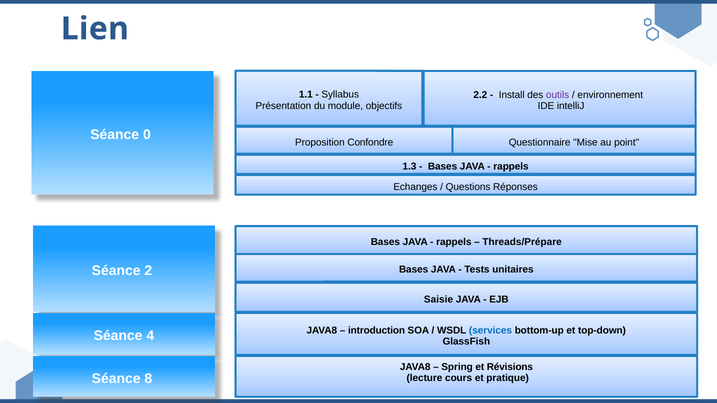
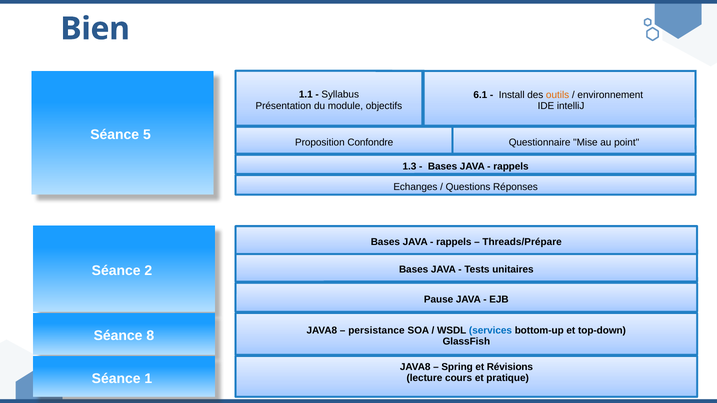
Lien: Lien -> Bien (95, 29)
2.2: 2.2 -> 6.1 (480, 95)
outils colour: purple -> orange (558, 95)
0: 0 -> 5 (147, 135)
Saisie: Saisie -> Pause (439, 300)
4: 4 -> 8 (150, 336)
introduction: introduction -> persistance (376, 331)
8: 8 -> 1 (148, 379)
